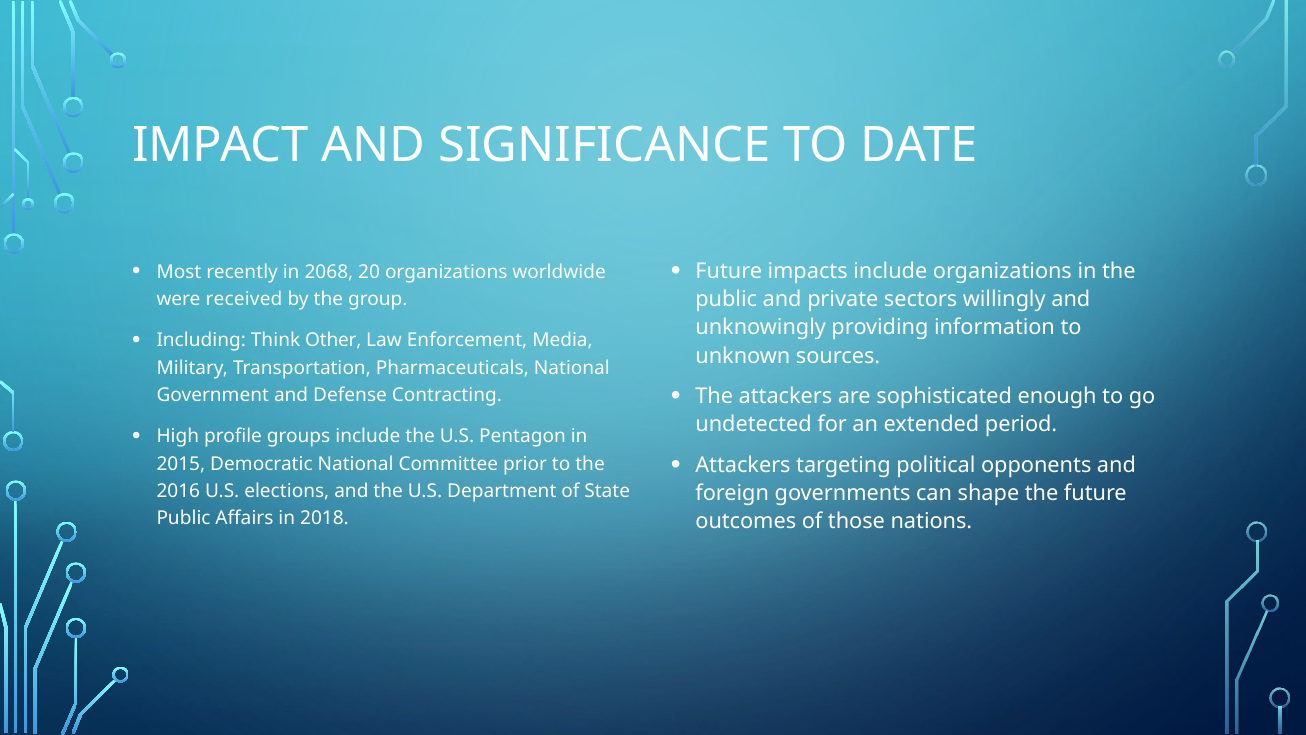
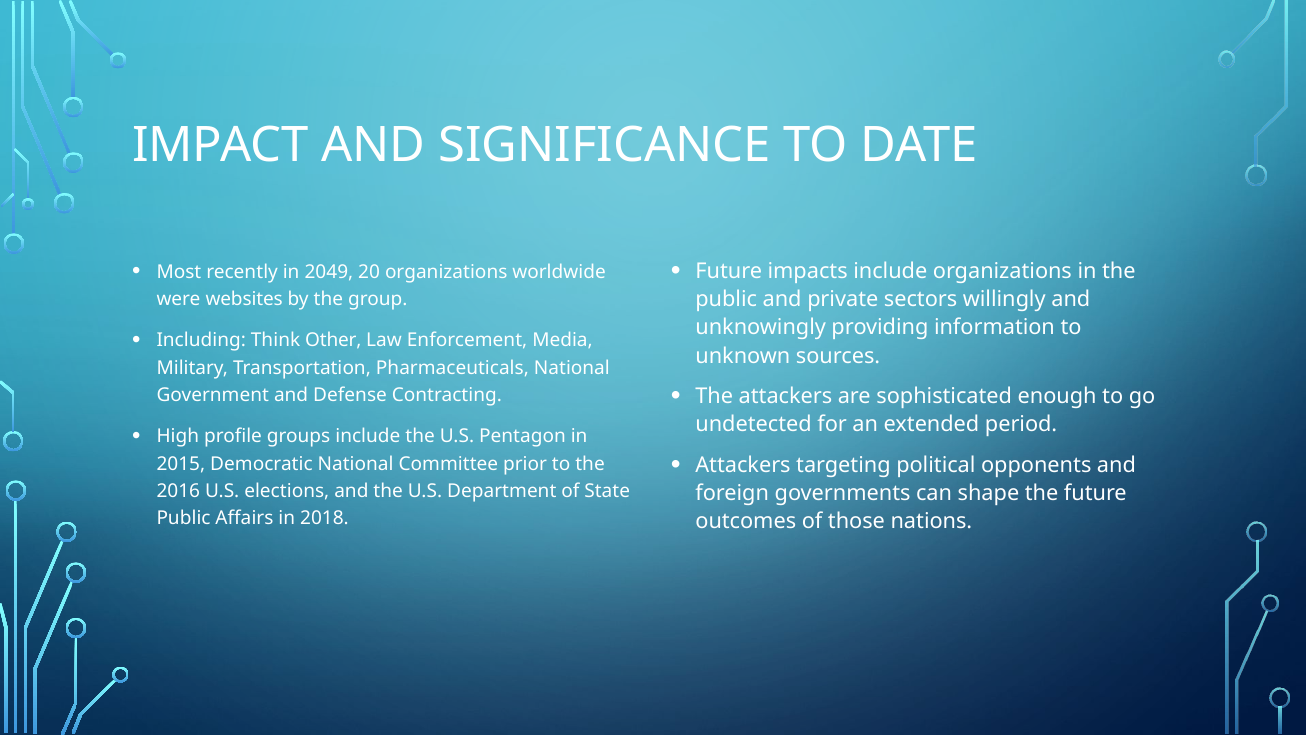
2068: 2068 -> 2049 (329, 272)
received: received -> websites (244, 299)
